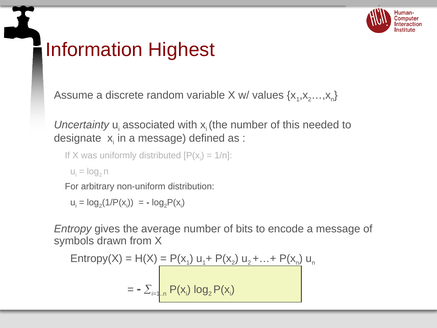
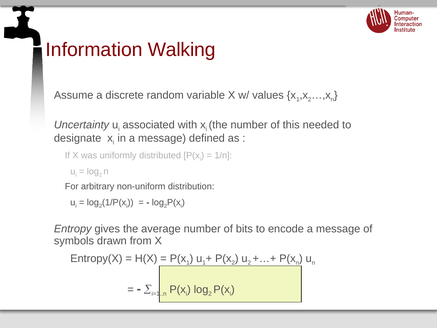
Highest: Highest -> Walking (182, 50)
